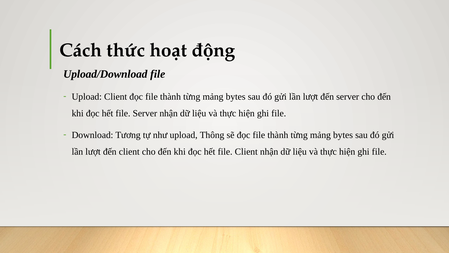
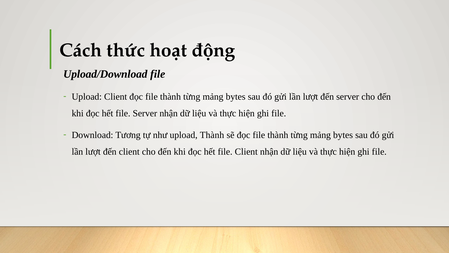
upload Thông: Thông -> Thành (212, 135)
